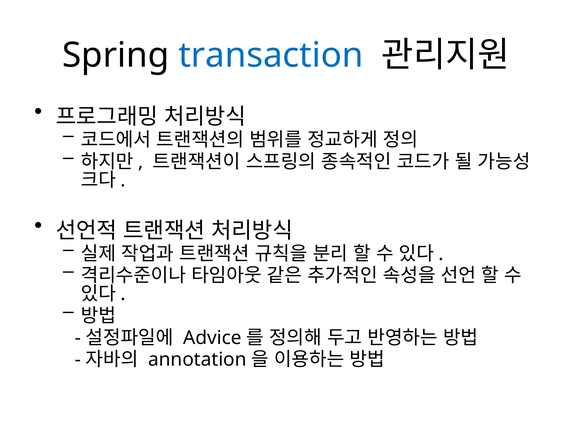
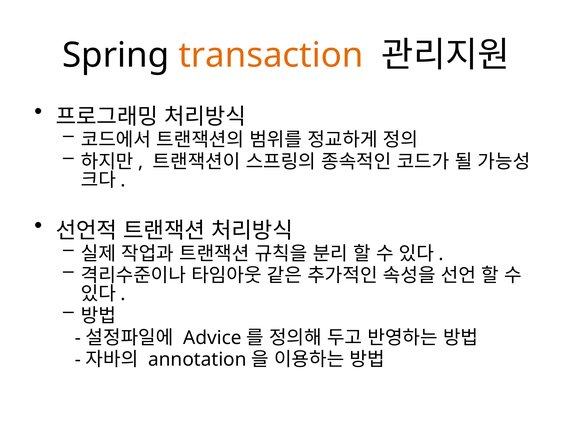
transaction colour: blue -> orange (271, 55)
